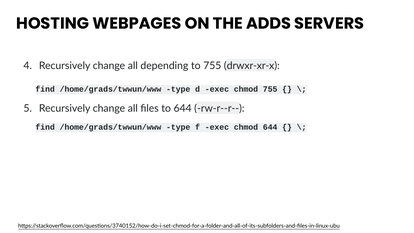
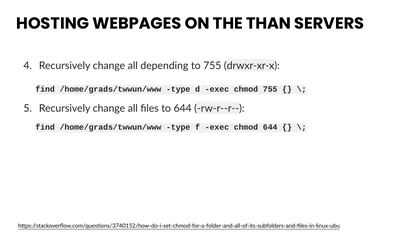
ADDS: ADDS -> THAN (269, 24)
